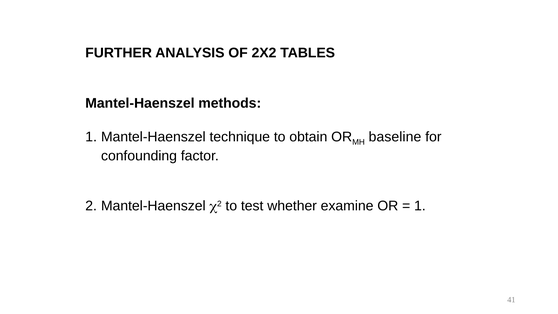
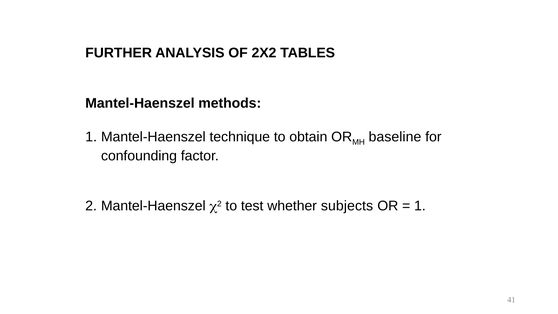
examine: examine -> subjects (347, 206)
